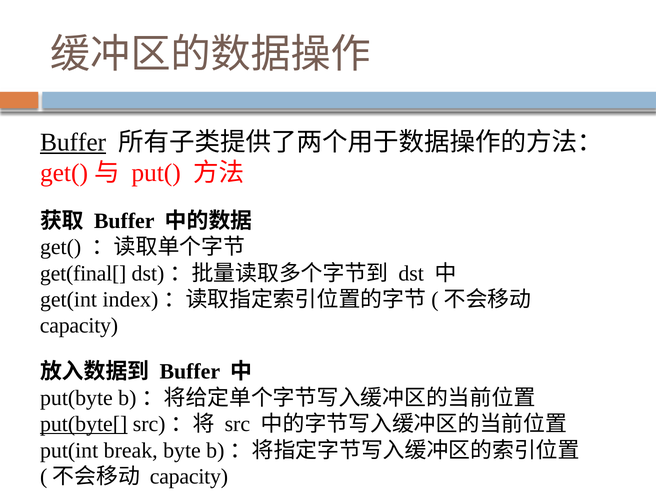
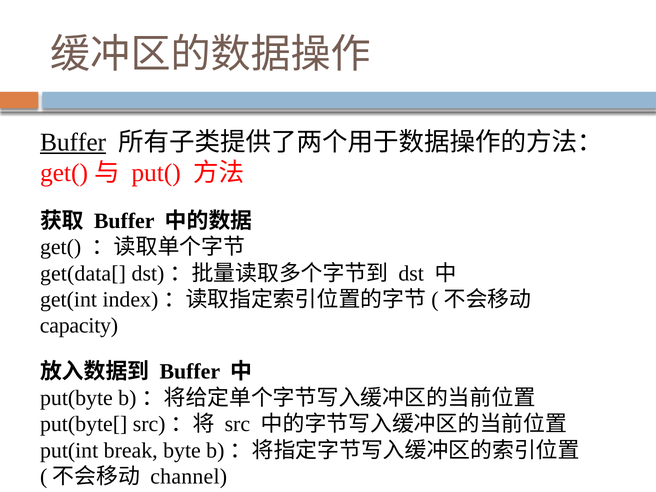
get(final[: get(final[ -> get(data[ (83, 273)
put(byte[ underline: present -> none (84, 424)
capacity: capacity -> channel (189, 477)
